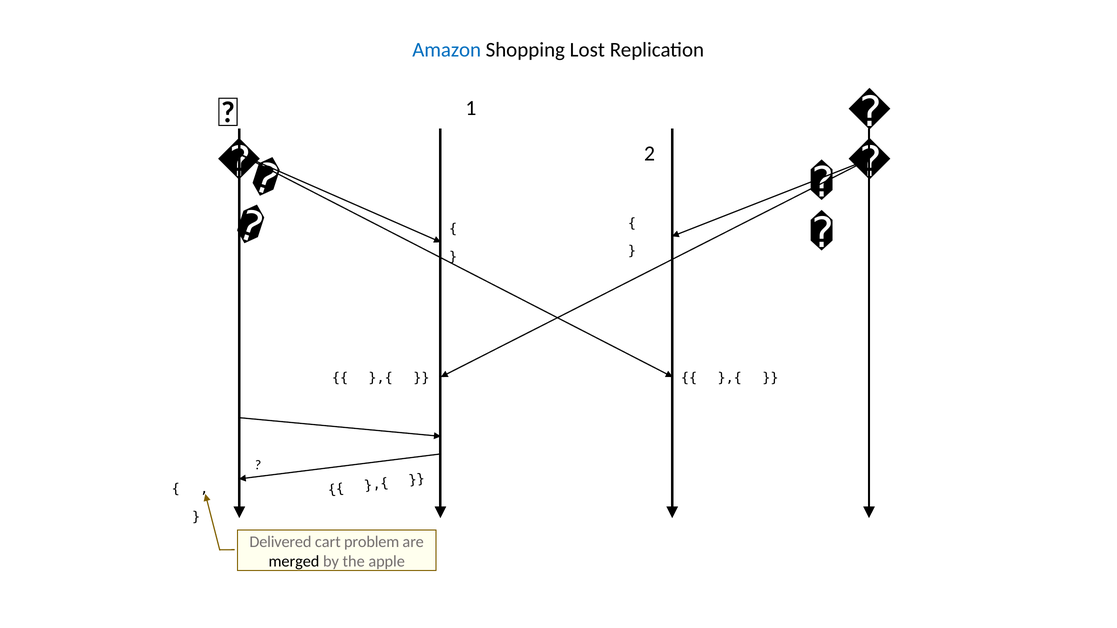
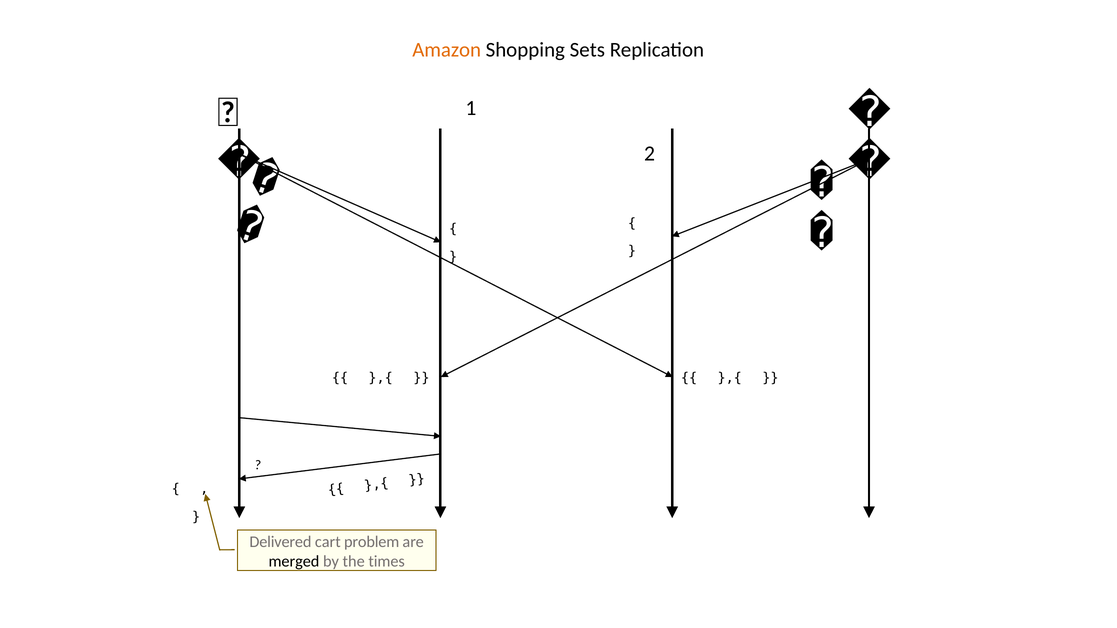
Amazon colour: blue -> orange (447, 50)
Lost: Lost -> Sets (587, 50)
apple: apple -> times (387, 561)
